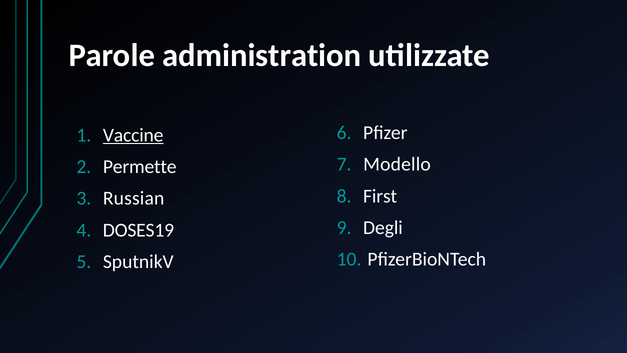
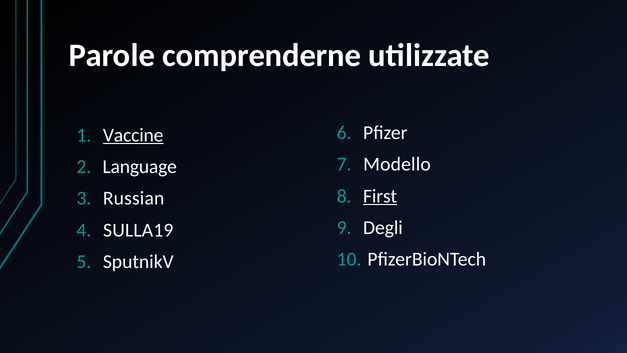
administration: administration -> comprenderne (262, 55)
Permette: Permette -> Language (140, 167)
First underline: none -> present (380, 196)
DOSES19: DOSES19 -> SULLA19 (138, 230)
